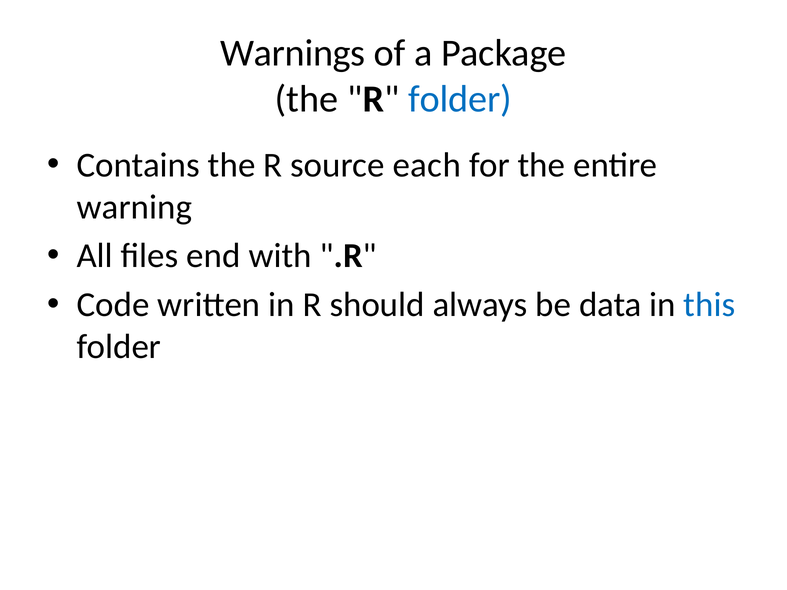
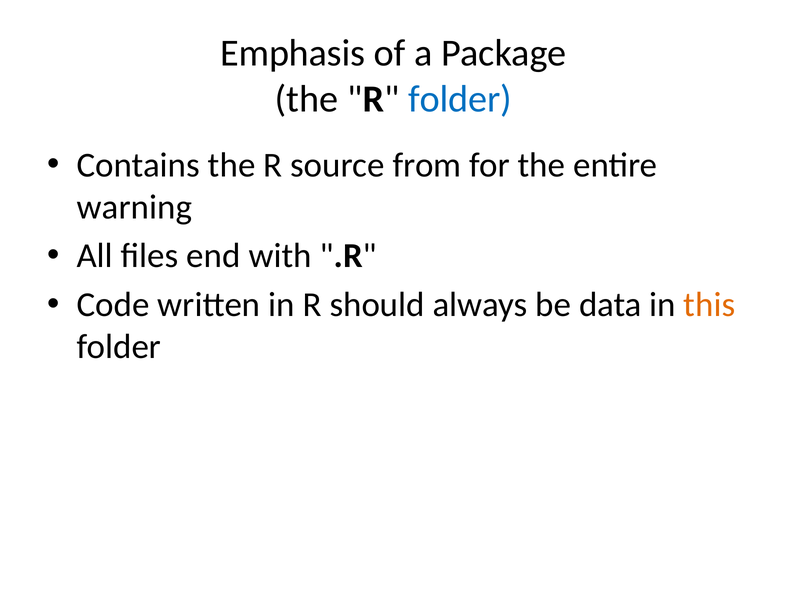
Warnings: Warnings -> Emphasis (293, 53)
each: each -> from (427, 165)
this colour: blue -> orange (709, 305)
